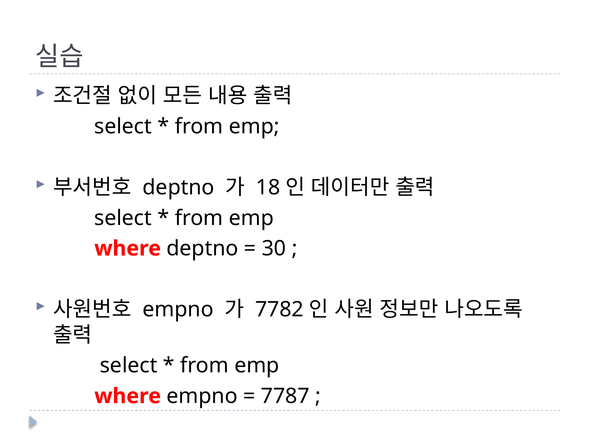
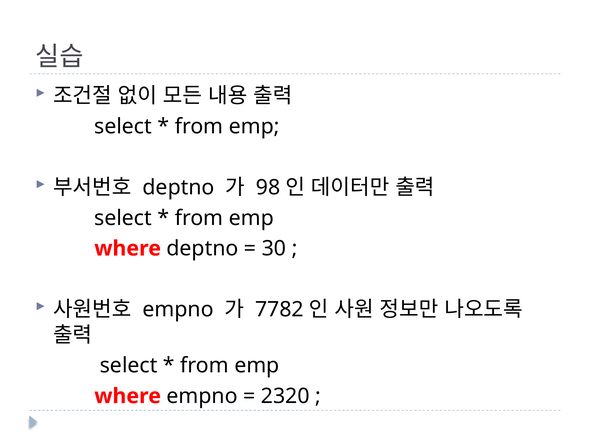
18: 18 -> 98 (268, 187)
7787: 7787 -> 2320 (285, 396)
